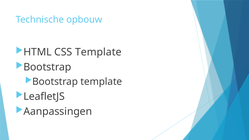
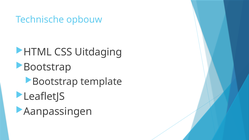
CSS Template: Template -> Uitdaging (98, 52)
